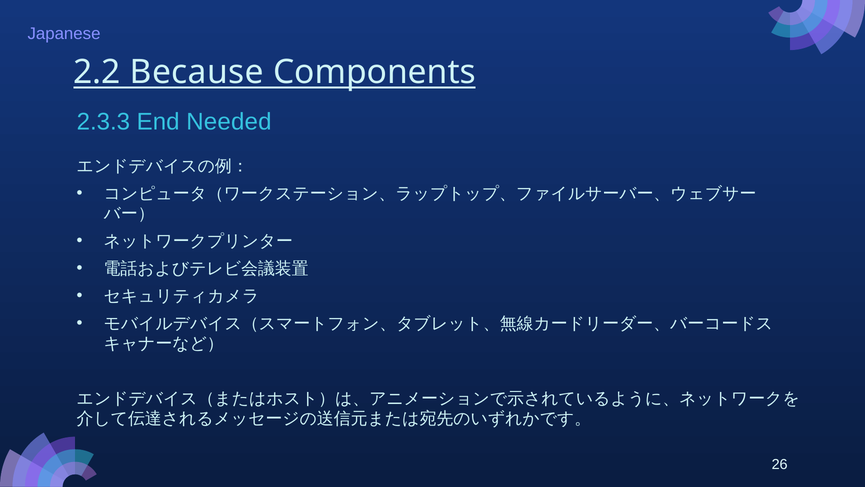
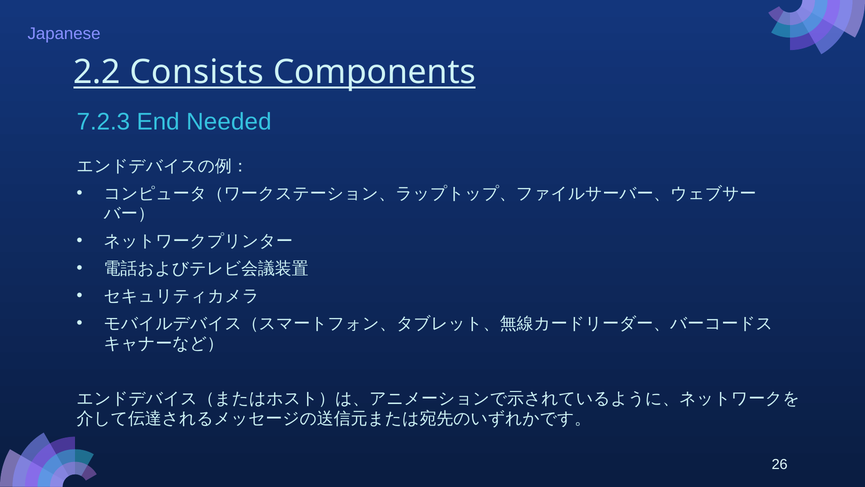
Because: Because -> Consists (197, 72)
2.3.3: 2.3.3 -> 7.2.3 (103, 122)
